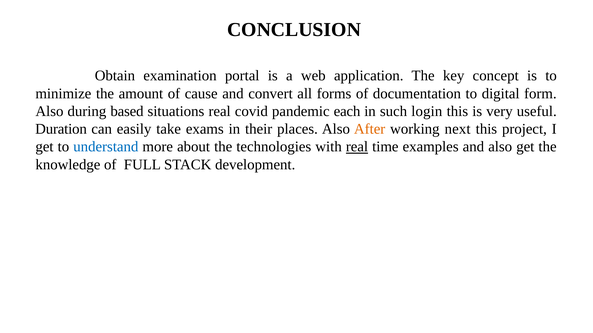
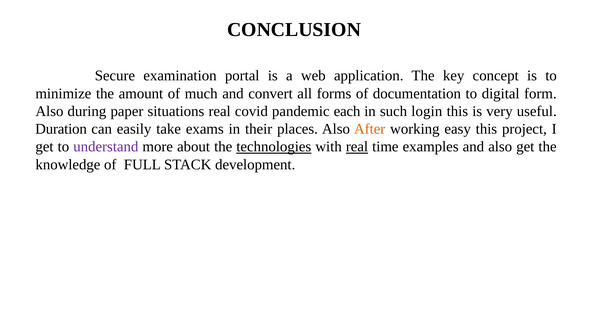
Obtain: Obtain -> Secure (115, 76)
cause: cause -> much (201, 94)
based: based -> paper (127, 111)
next: next -> easy (458, 129)
understand colour: blue -> purple (106, 147)
technologies underline: none -> present (274, 147)
